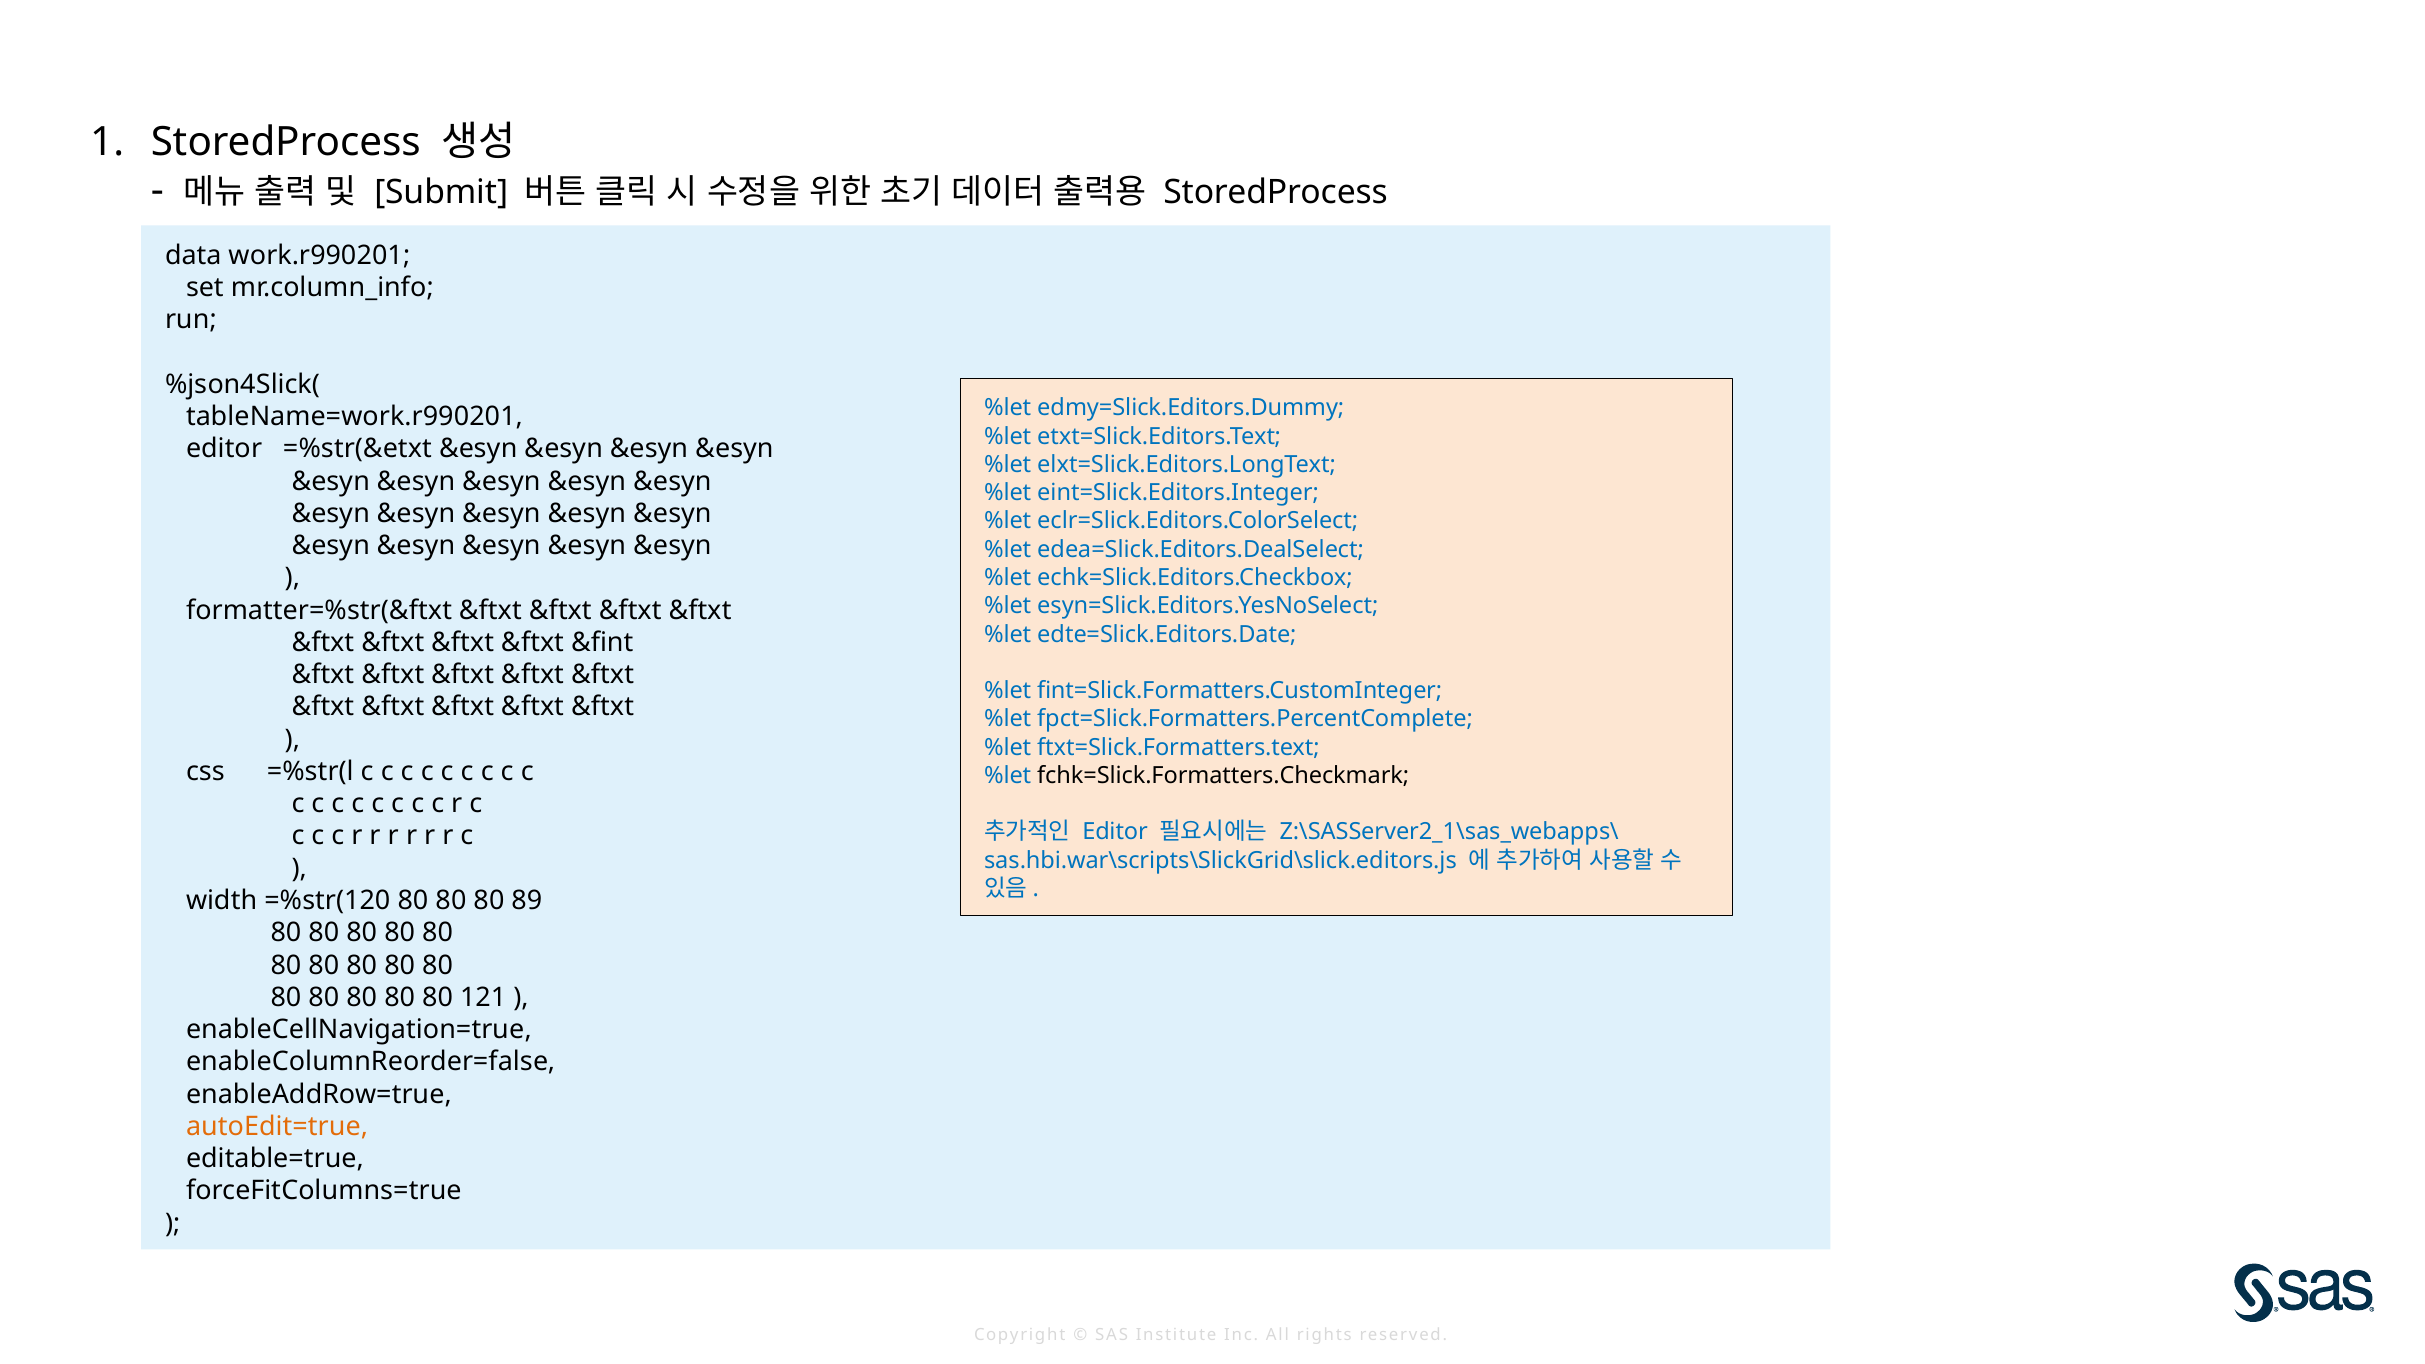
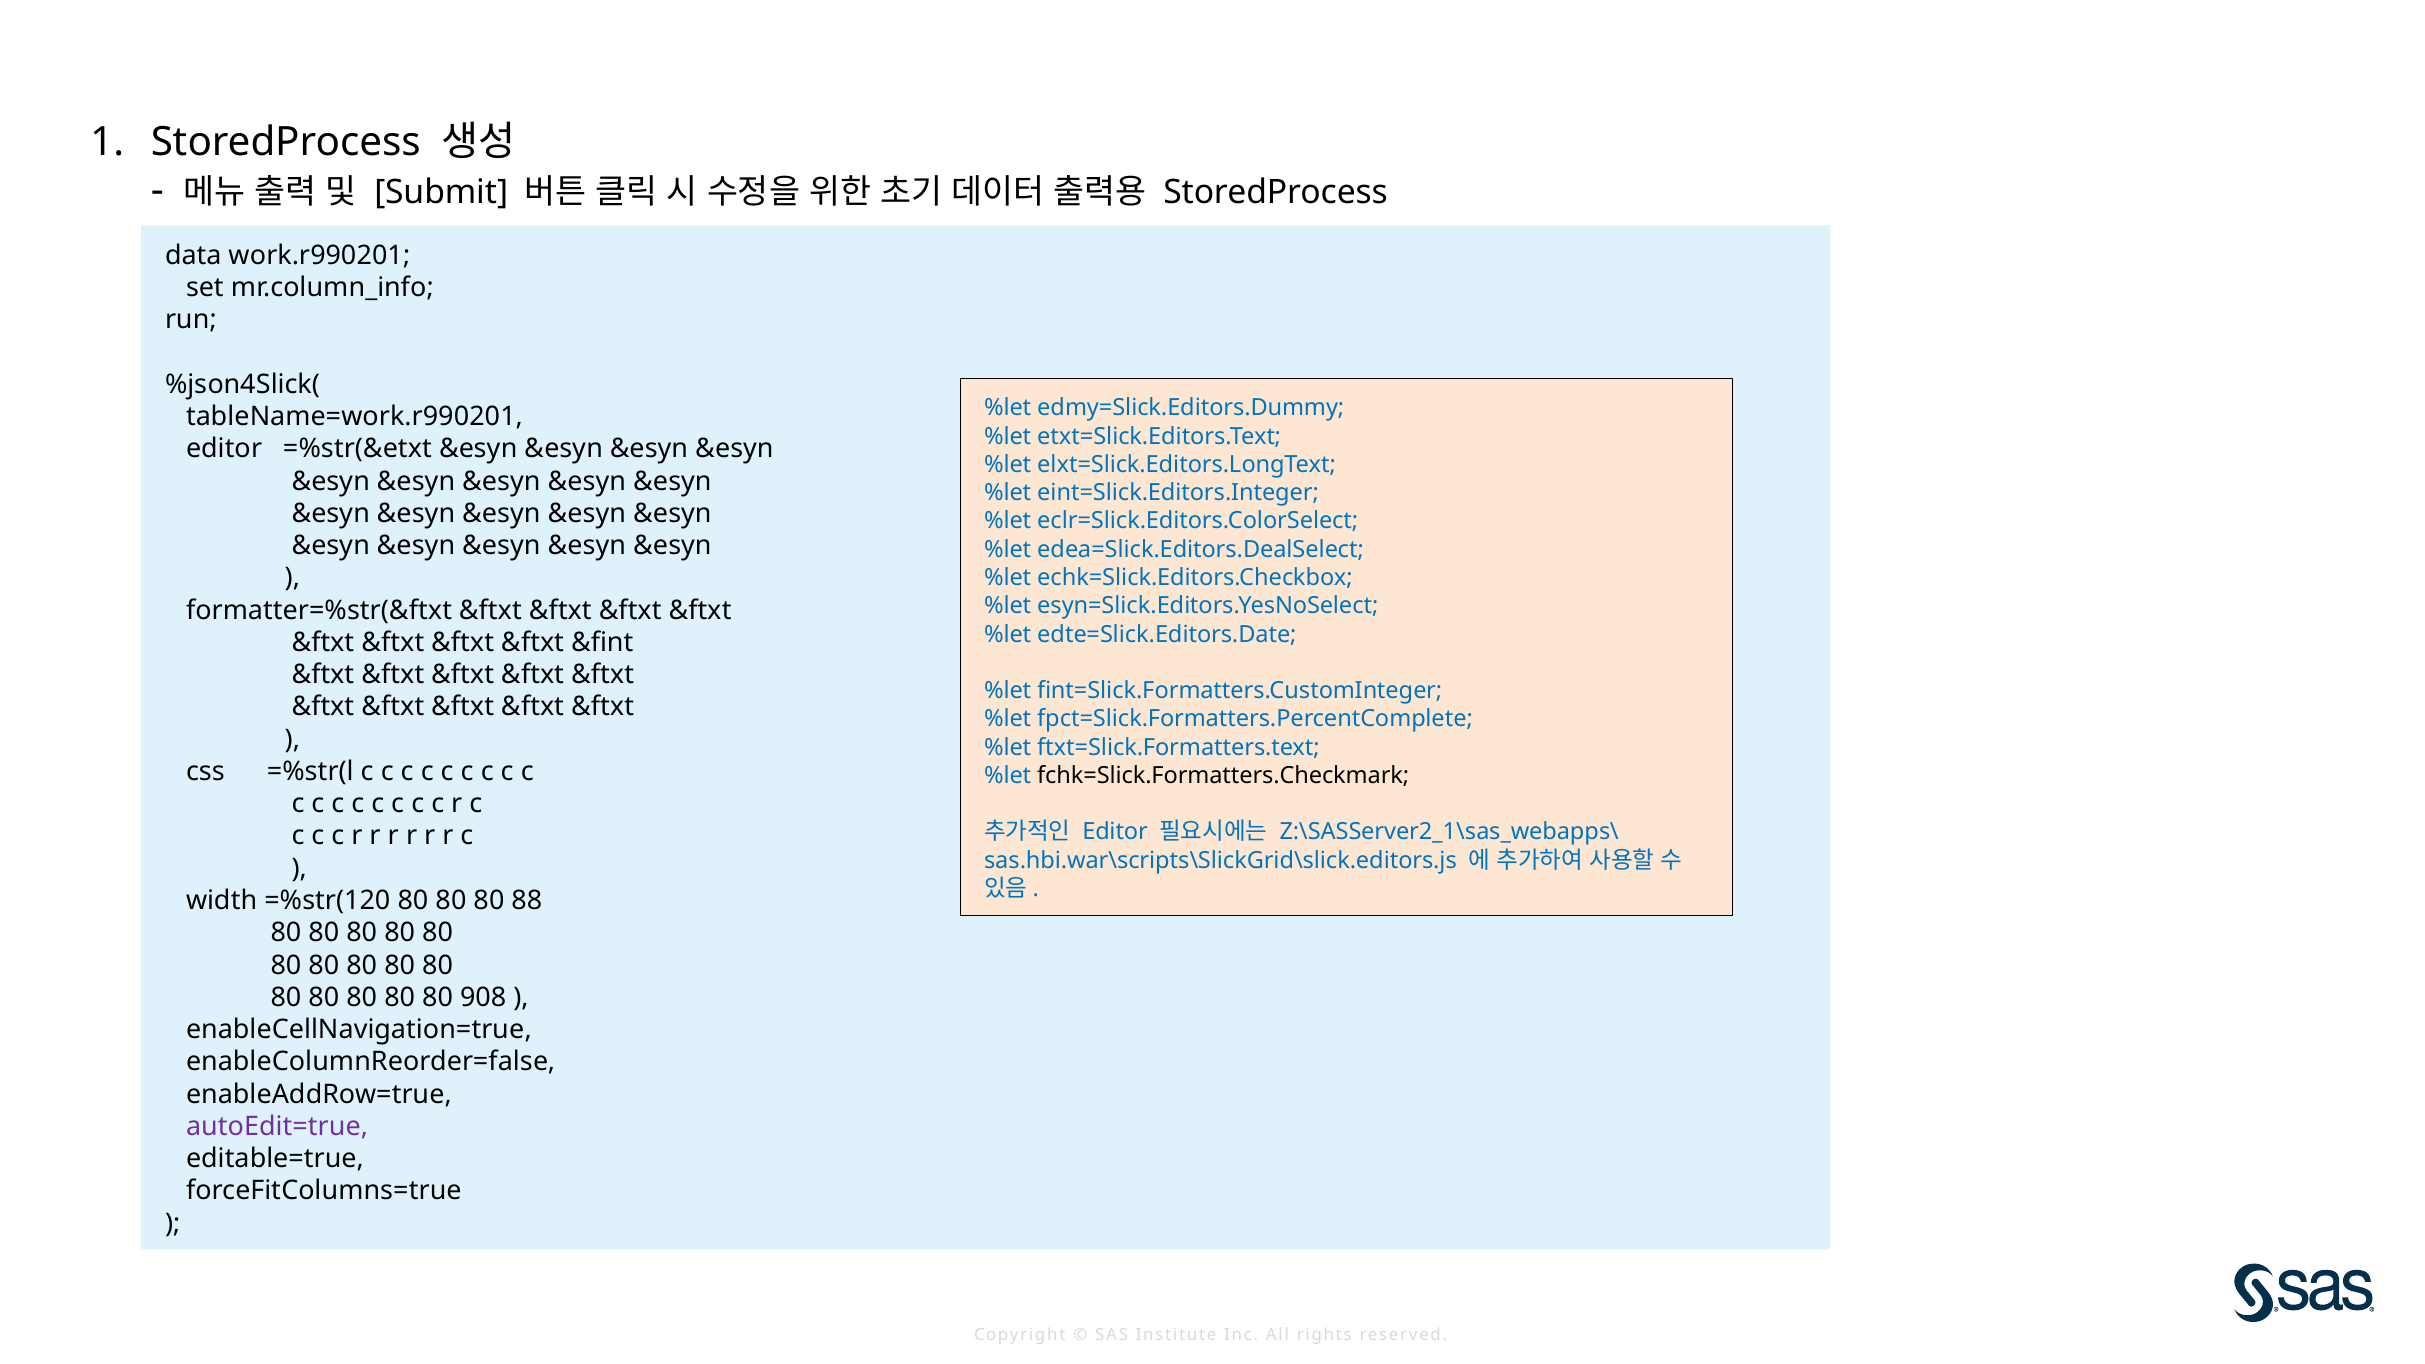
89: 89 -> 88 (527, 901)
121: 121 -> 908 (483, 997)
autoEdit=true colour: orange -> purple (277, 1127)
